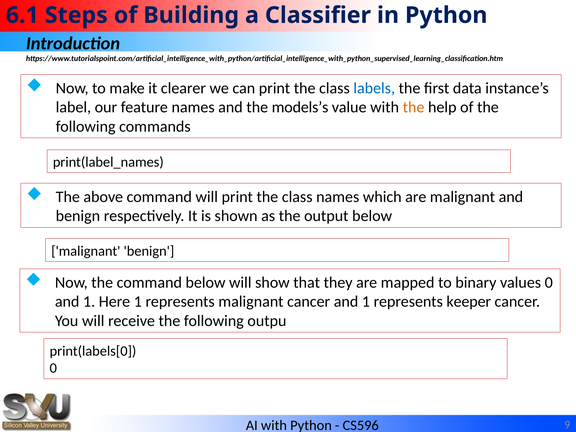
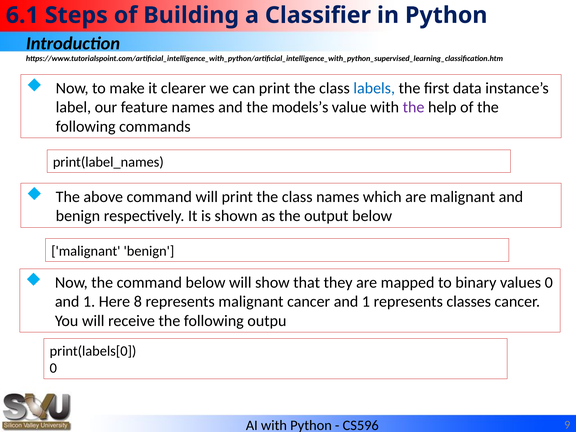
the colour: orange -> purple (414, 107)
Here 1: 1 -> 8 (138, 302)
keeper: keeper -> classes (469, 302)
